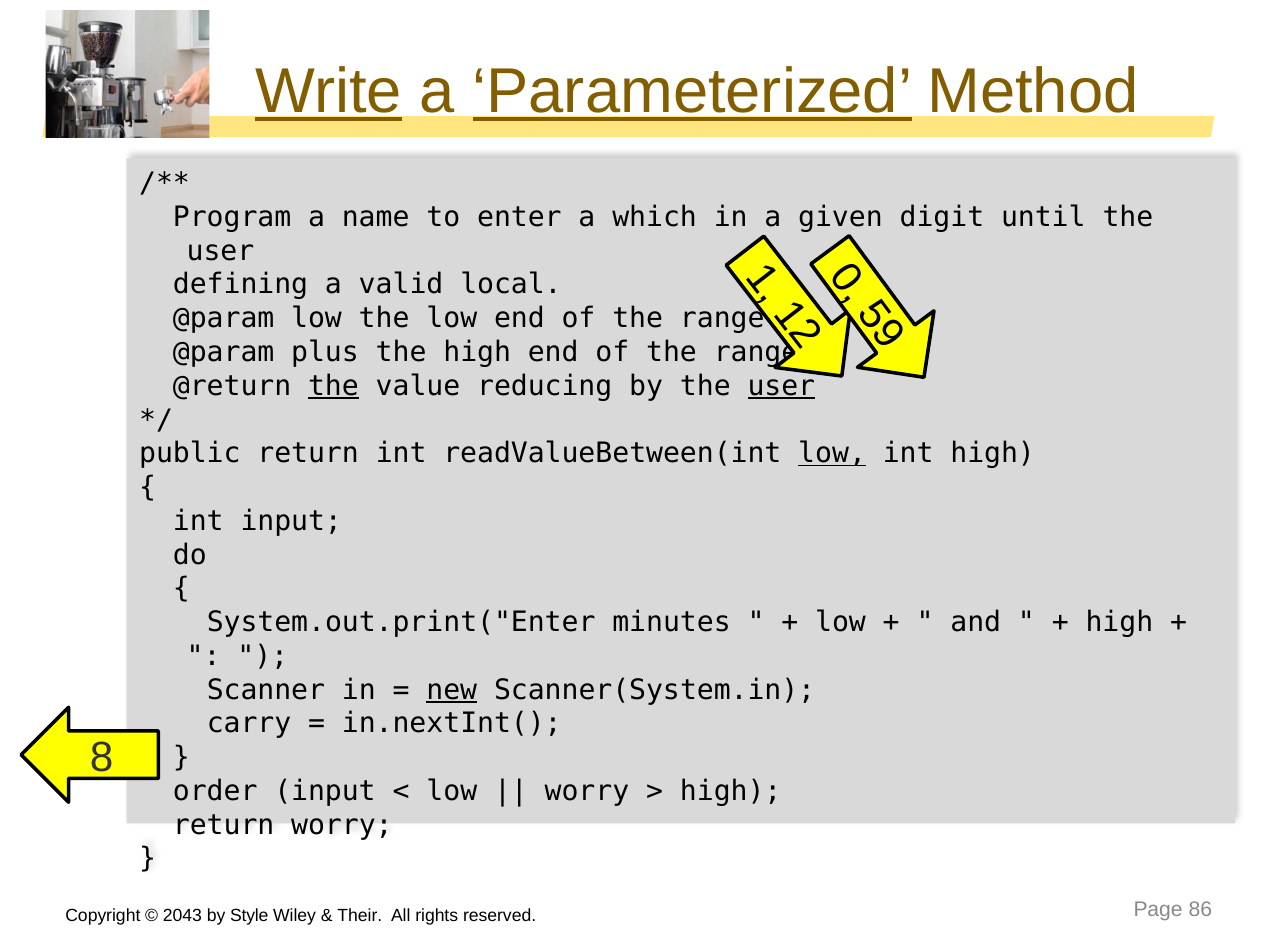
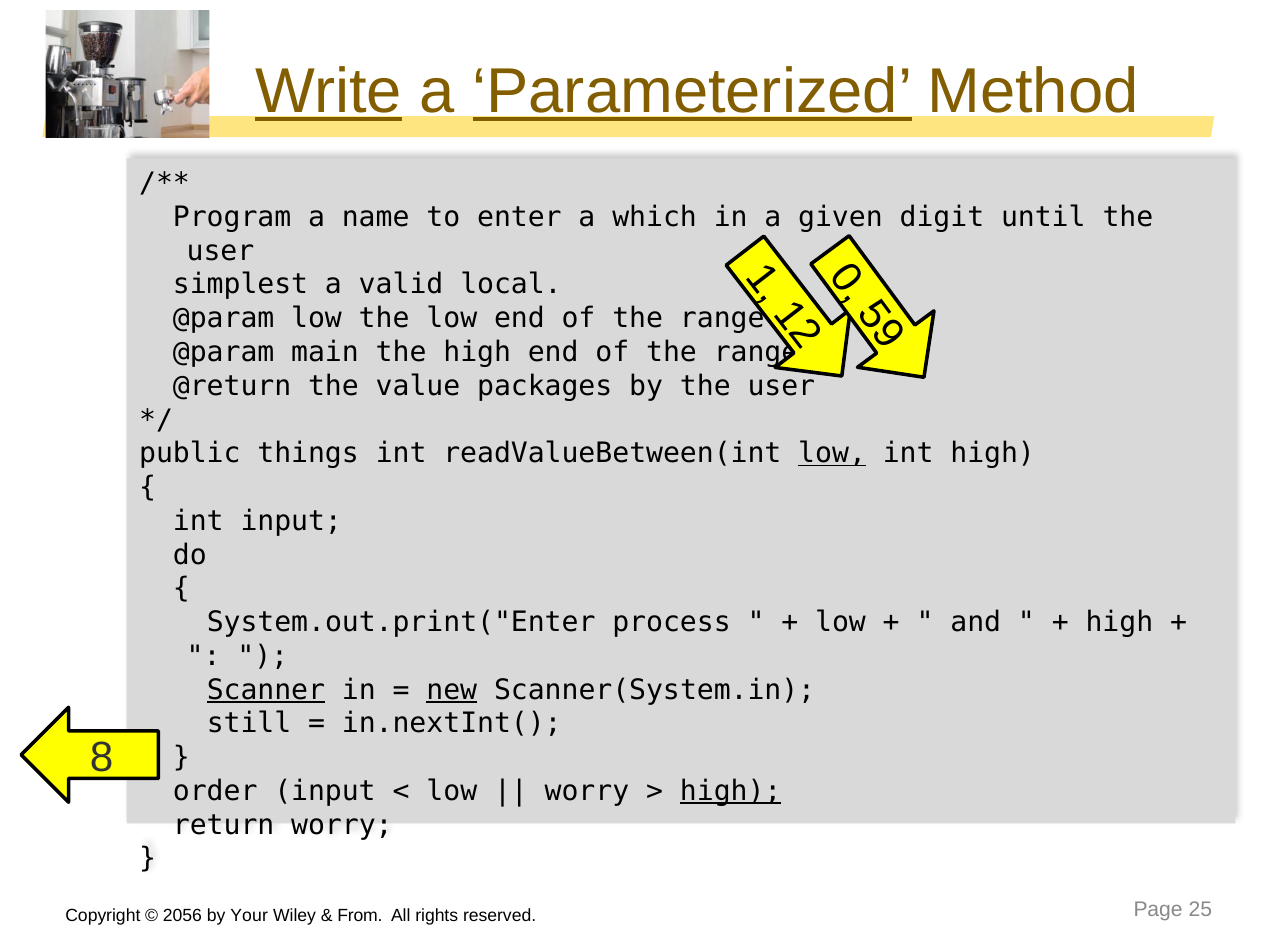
defining: defining -> simplest (241, 285)
plus: plus -> main (325, 352)
the underline: present -> none (333, 386)
reducing: reducing -> packages (545, 386)
user underline: present -> none (781, 386)
public return: return -> things (308, 454)
minutes: minutes -> process (671, 622)
Scanner underline: none -> present (266, 690)
carry: carry -> still (249, 724)
high underline: none -> present (731, 791)
2043: 2043 -> 2056 (182, 916)
Style: Style -> Your (249, 916)
Their: Their -> From (360, 916)
86: 86 -> 25 (1200, 909)
